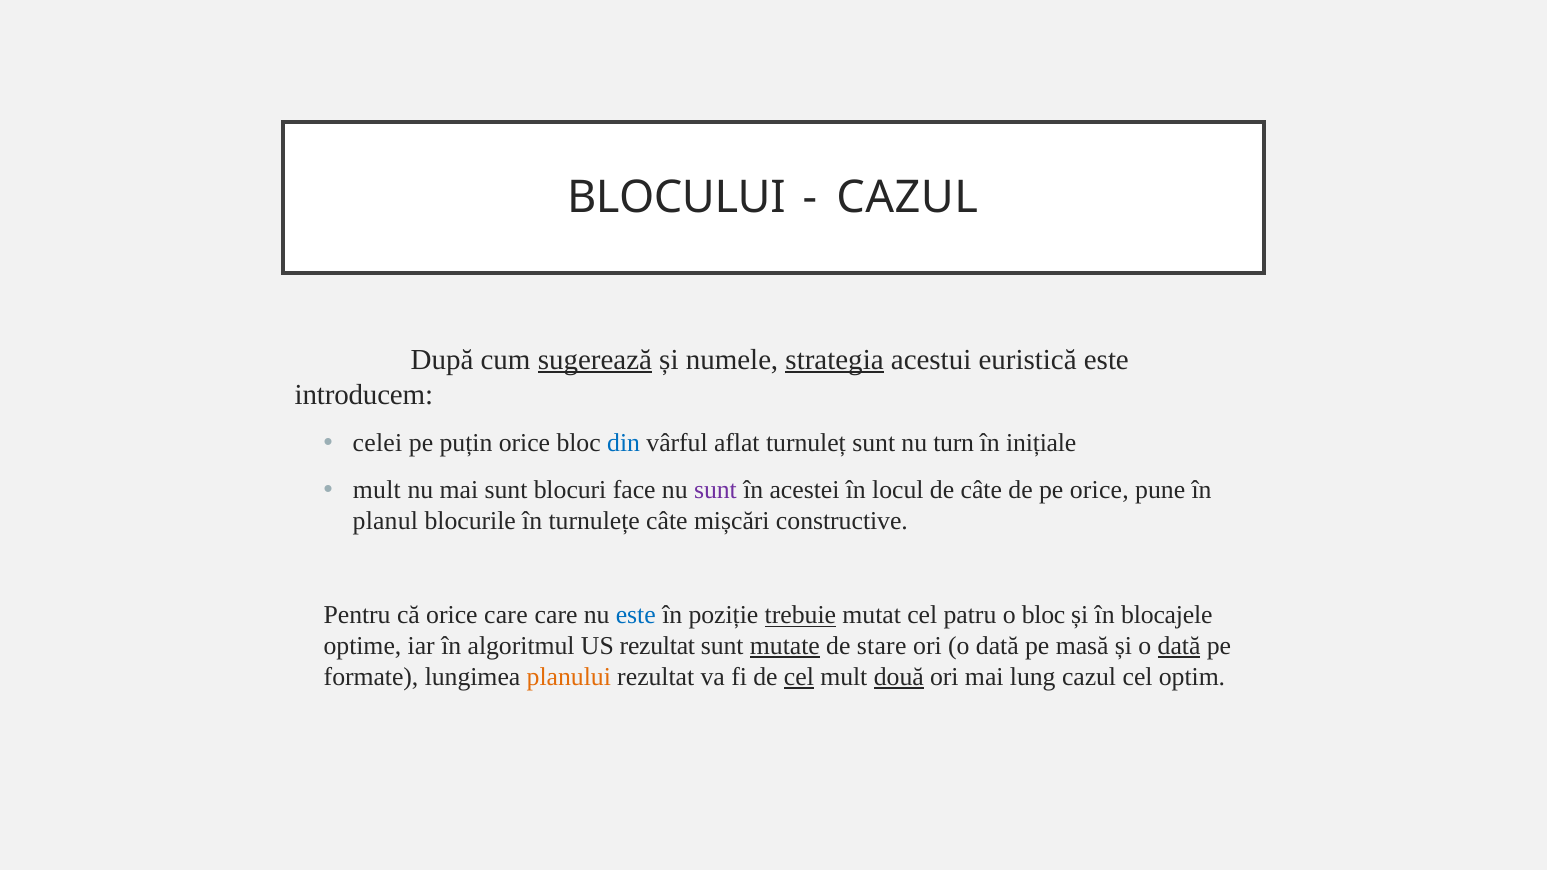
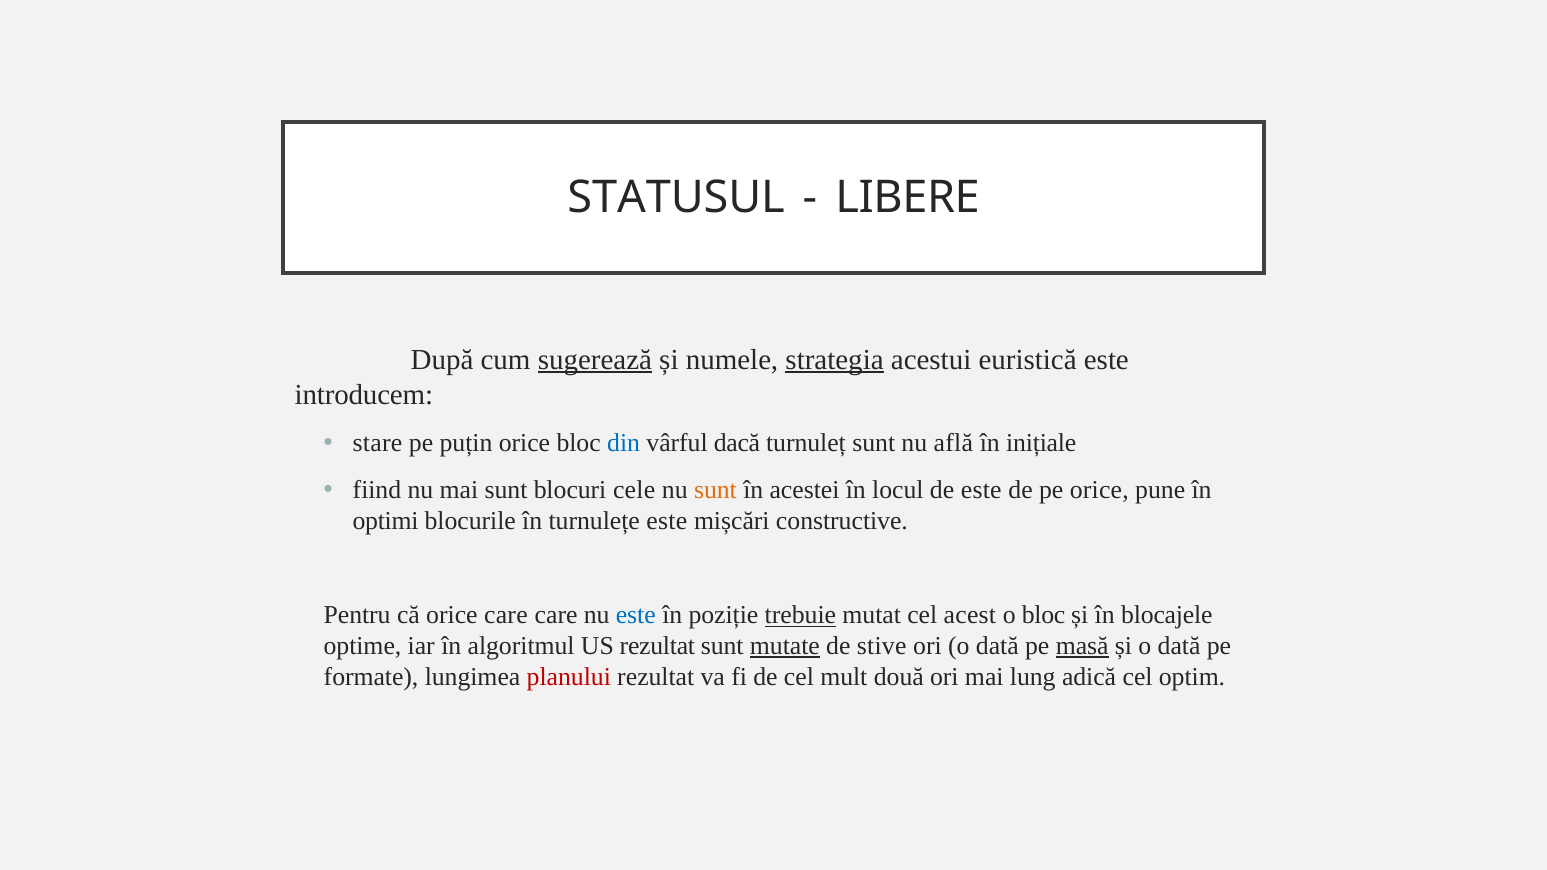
BLOCULUI: BLOCULUI -> STATUSUL (676, 198)
CAZUL: CAZUL -> LIBERE (908, 198)
celei: celei -> stare (378, 443)
aflat: aflat -> dacă (737, 443)
turn: turn -> află (953, 443)
mult: mult -> fiind (377, 490)
face: face -> cele (634, 490)
sunt colour: purple -> orange (716, 490)
de câte: câte -> este (981, 490)
planul: planul -> optimi (386, 521)
turnulețe câte: câte -> este (667, 521)
patru: patru -> acest (970, 615)
stare: stare -> stive (882, 646)
masă underline: none -> present (1082, 646)
dată underline: present -> none (1179, 646)
planului colour: orange -> red (569, 677)
cel underline: present -> none (799, 677)
două underline: present -> none (899, 677)
lung cazul: cazul -> adică (1089, 677)
